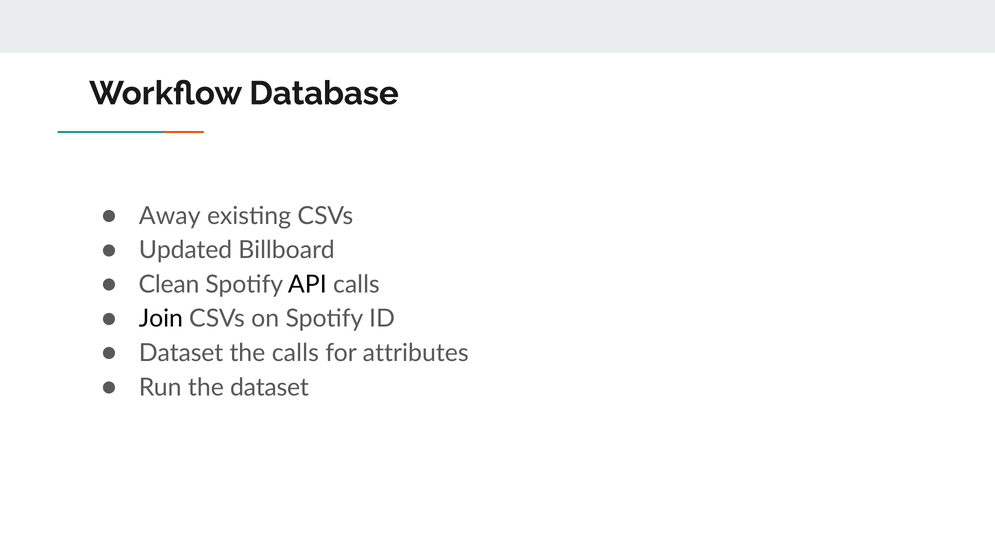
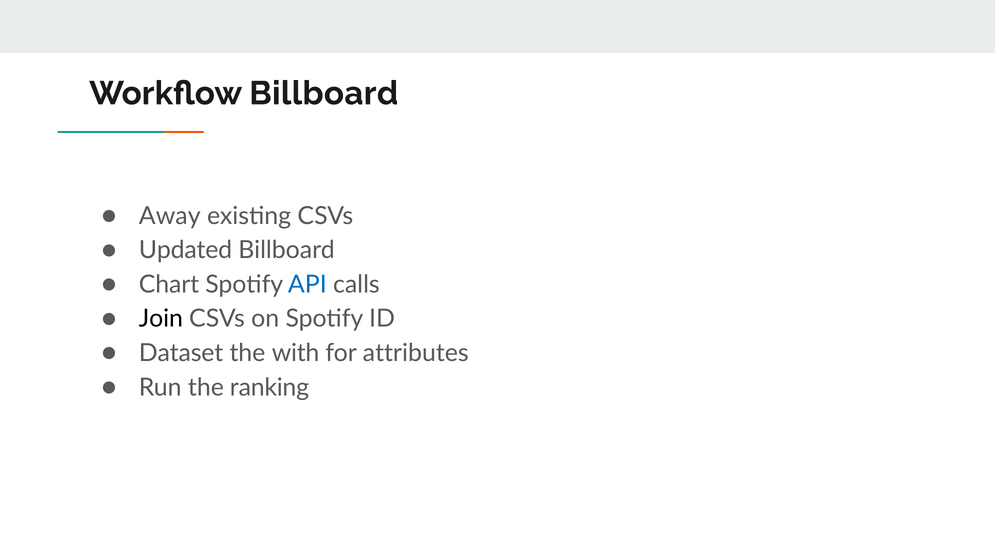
Workflow Database: Database -> Billboard (324, 93)
Clean: Clean -> Chart (169, 285)
API colour: black -> blue (307, 285)
the calls: calls -> with (296, 353)
the dataset: dataset -> ranking (269, 388)
